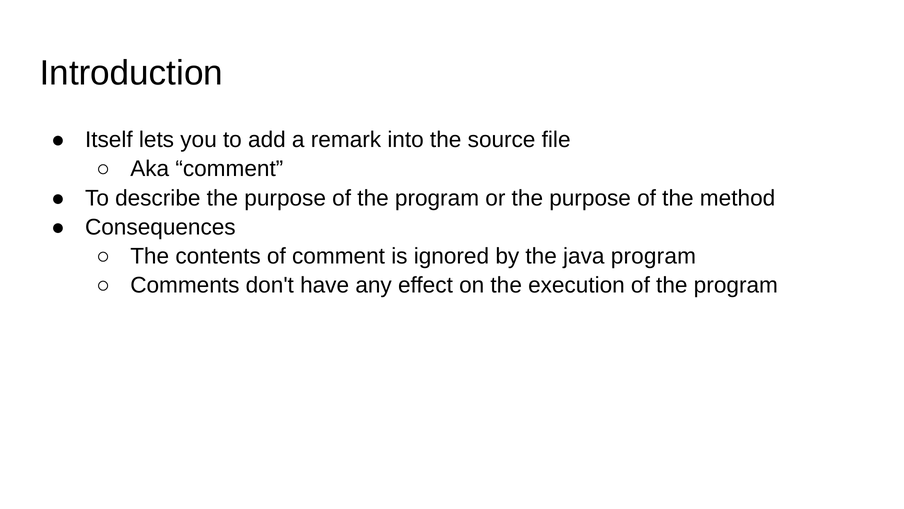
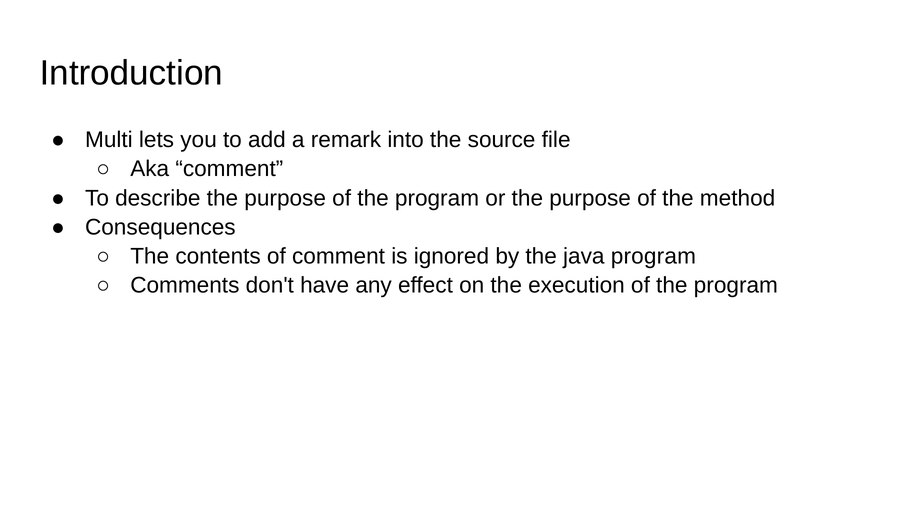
Itself: Itself -> Multi (109, 140)
